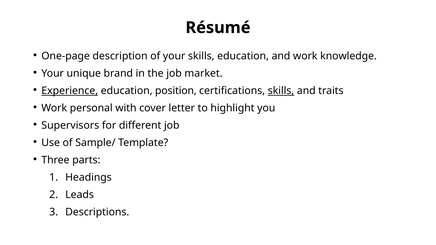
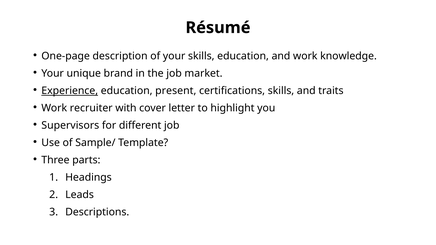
position: position -> present (176, 91)
skills underline: present -> none (281, 91)
personal: personal -> recruiter (91, 108)
